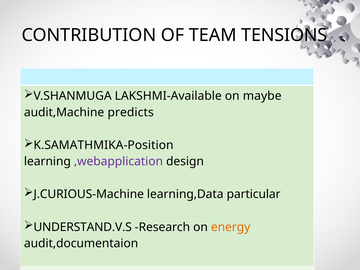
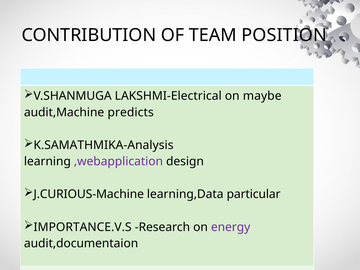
TENSIONS: TENSIONS -> POSITION (284, 35)
LAKSHMI-Available: LAKSHMI-Available -> LAKSHMI-Electrical (168, 96)
K.SAMATHMIKA-Position: K.SAMATHMIKA-Position -> K.SAMATHMIKA-Analysis (104, 145)
UNDERSTAND.V.S: UNDERSTAND.V.S -> IMPORTANCE.V.S (83, 227)
energy colour: orange -> purple (231, 227)
